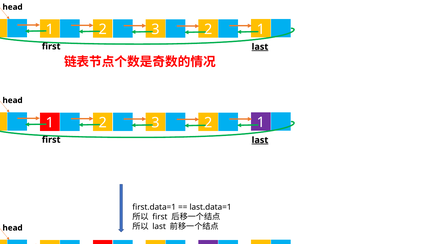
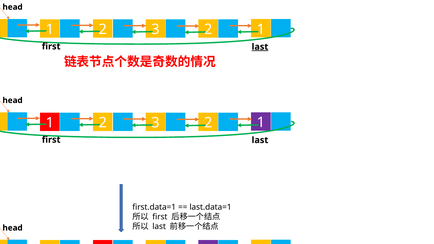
last underline: present -> none (260, 140)
